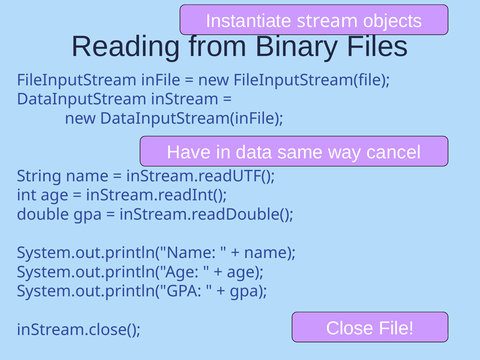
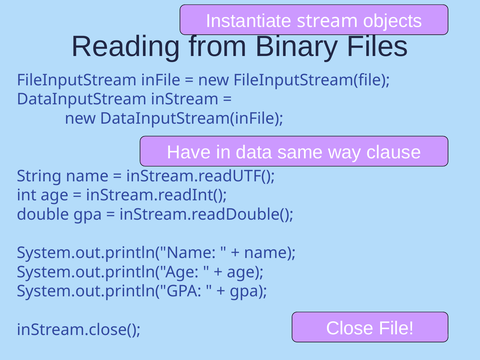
cancel: cancel -> clause (394, 152)
